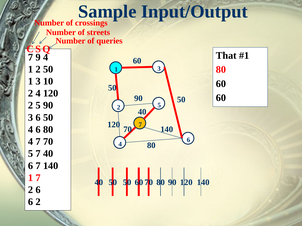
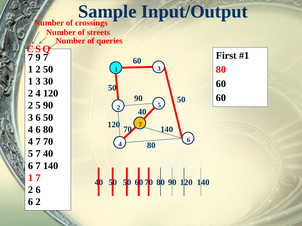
That: That -> First (226, 56)
9 4: 4 -> 7 (46, 57)
10: 10 -> 30 (48, 81)
